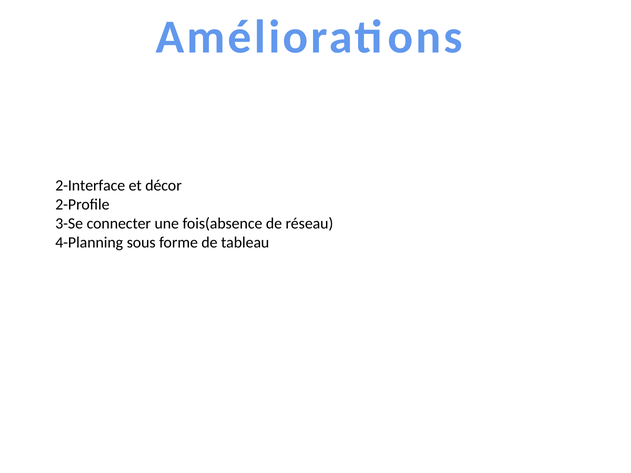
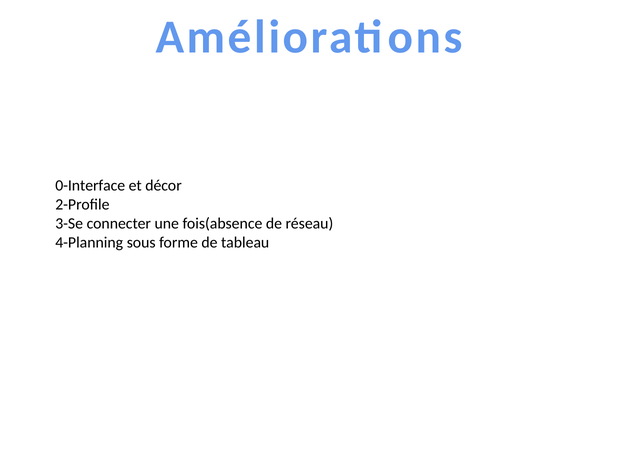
2-Interface: 2-Interface -> 0-Interface (90, 186)
